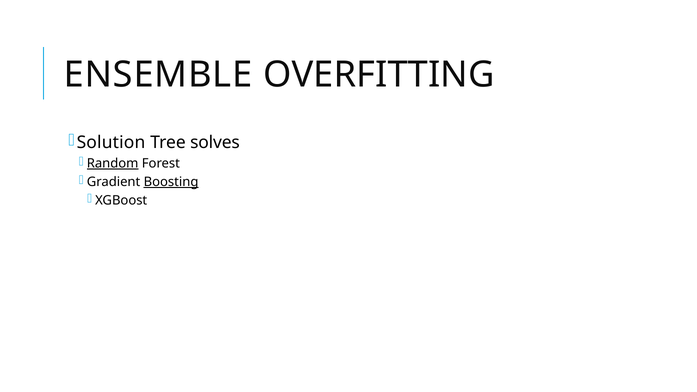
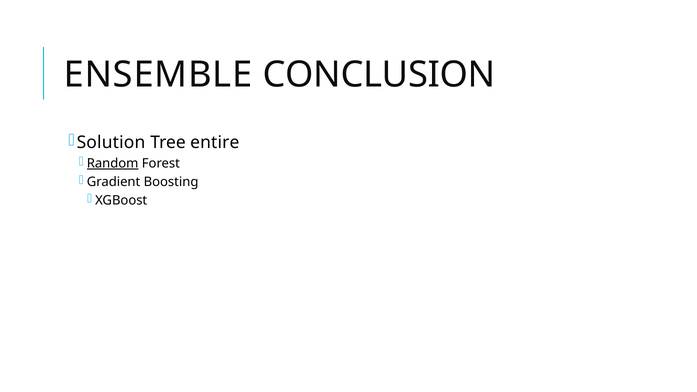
OVERFITTING: OVERFITTING -> CONCLUSION (379, 75)
solves: solves -> entire (215, 143)
Boosting underline: present -> none (171, 182)
